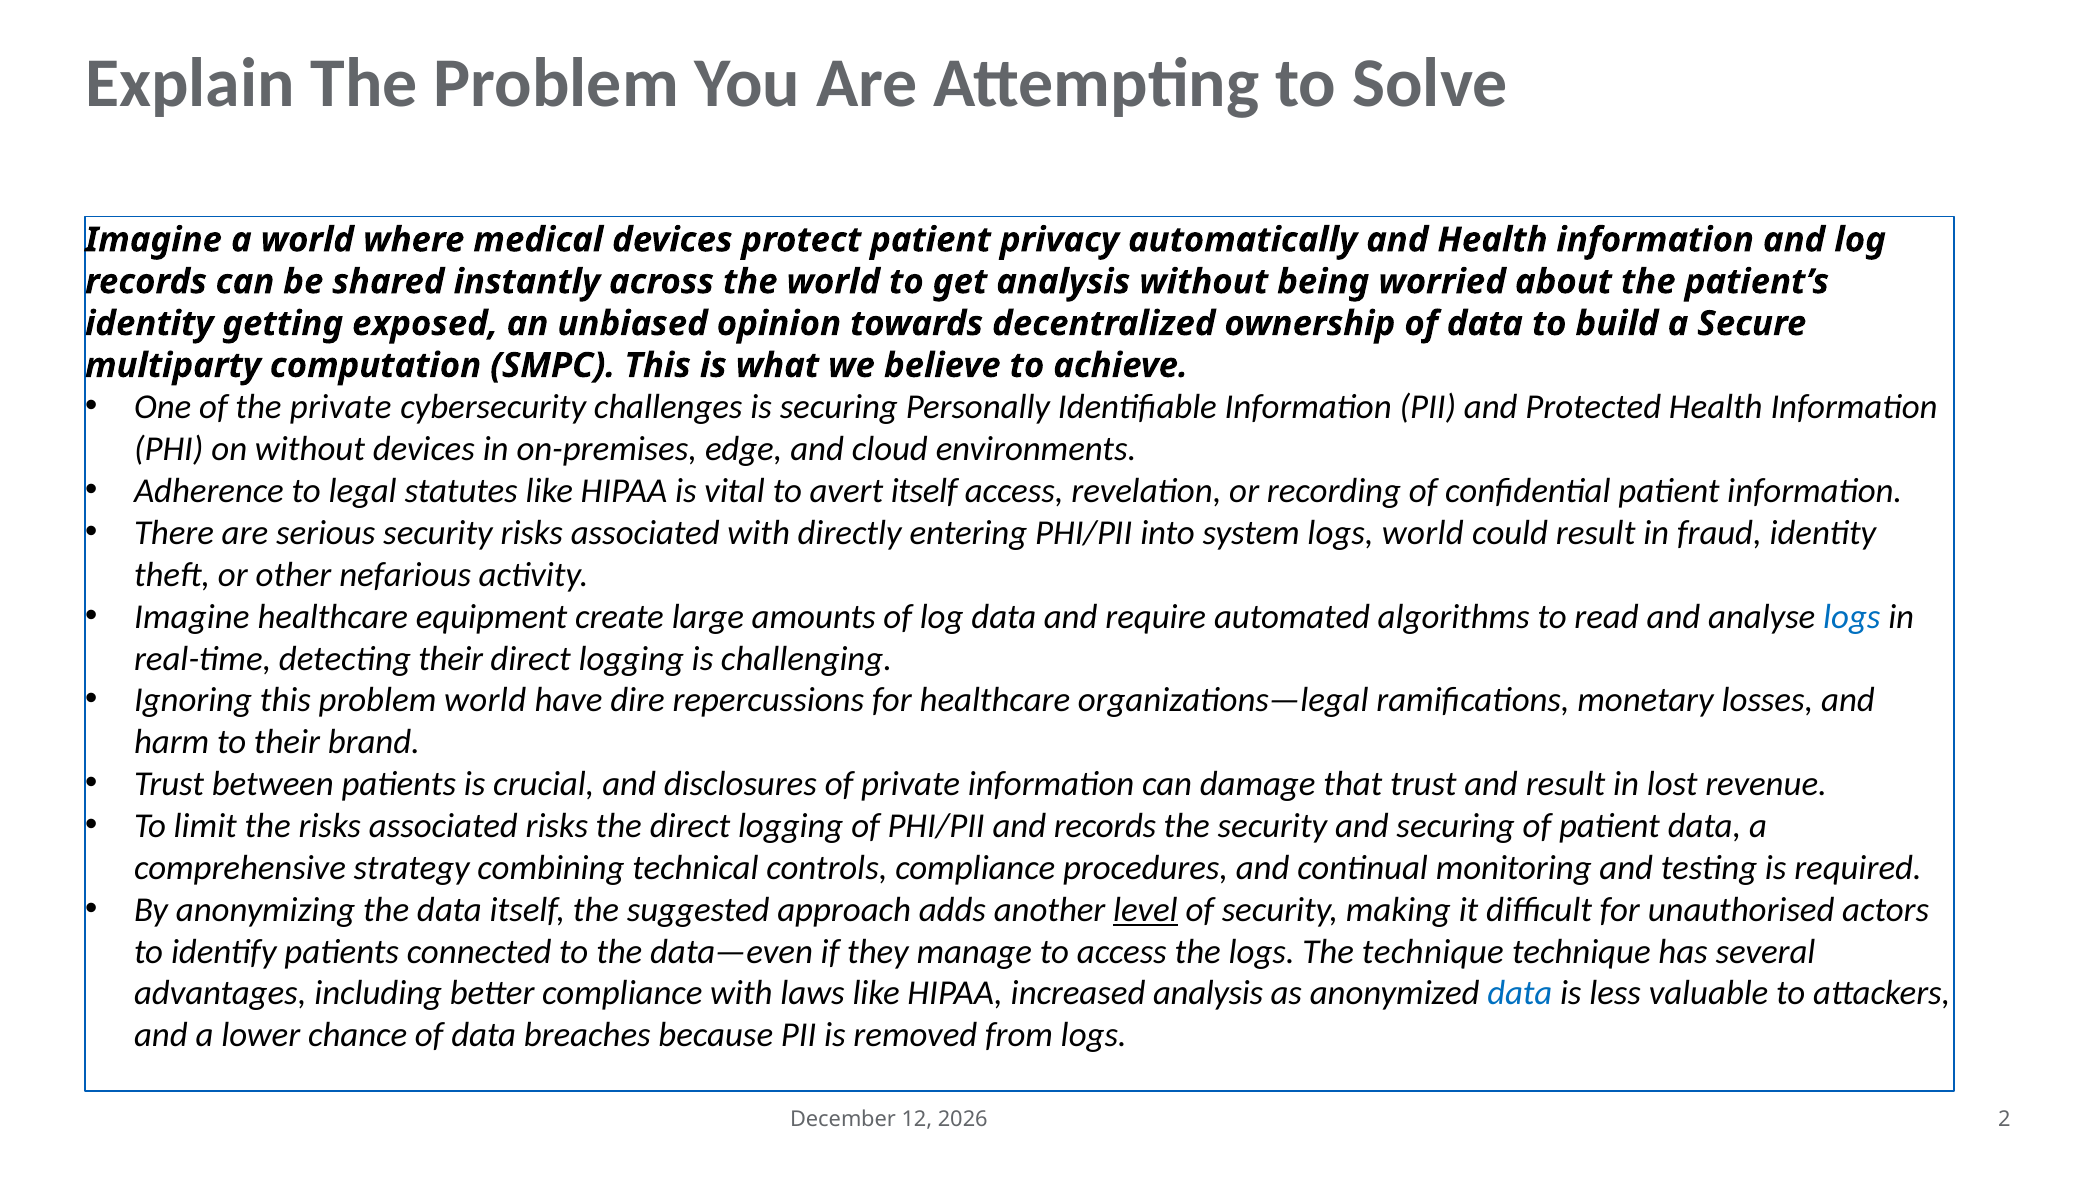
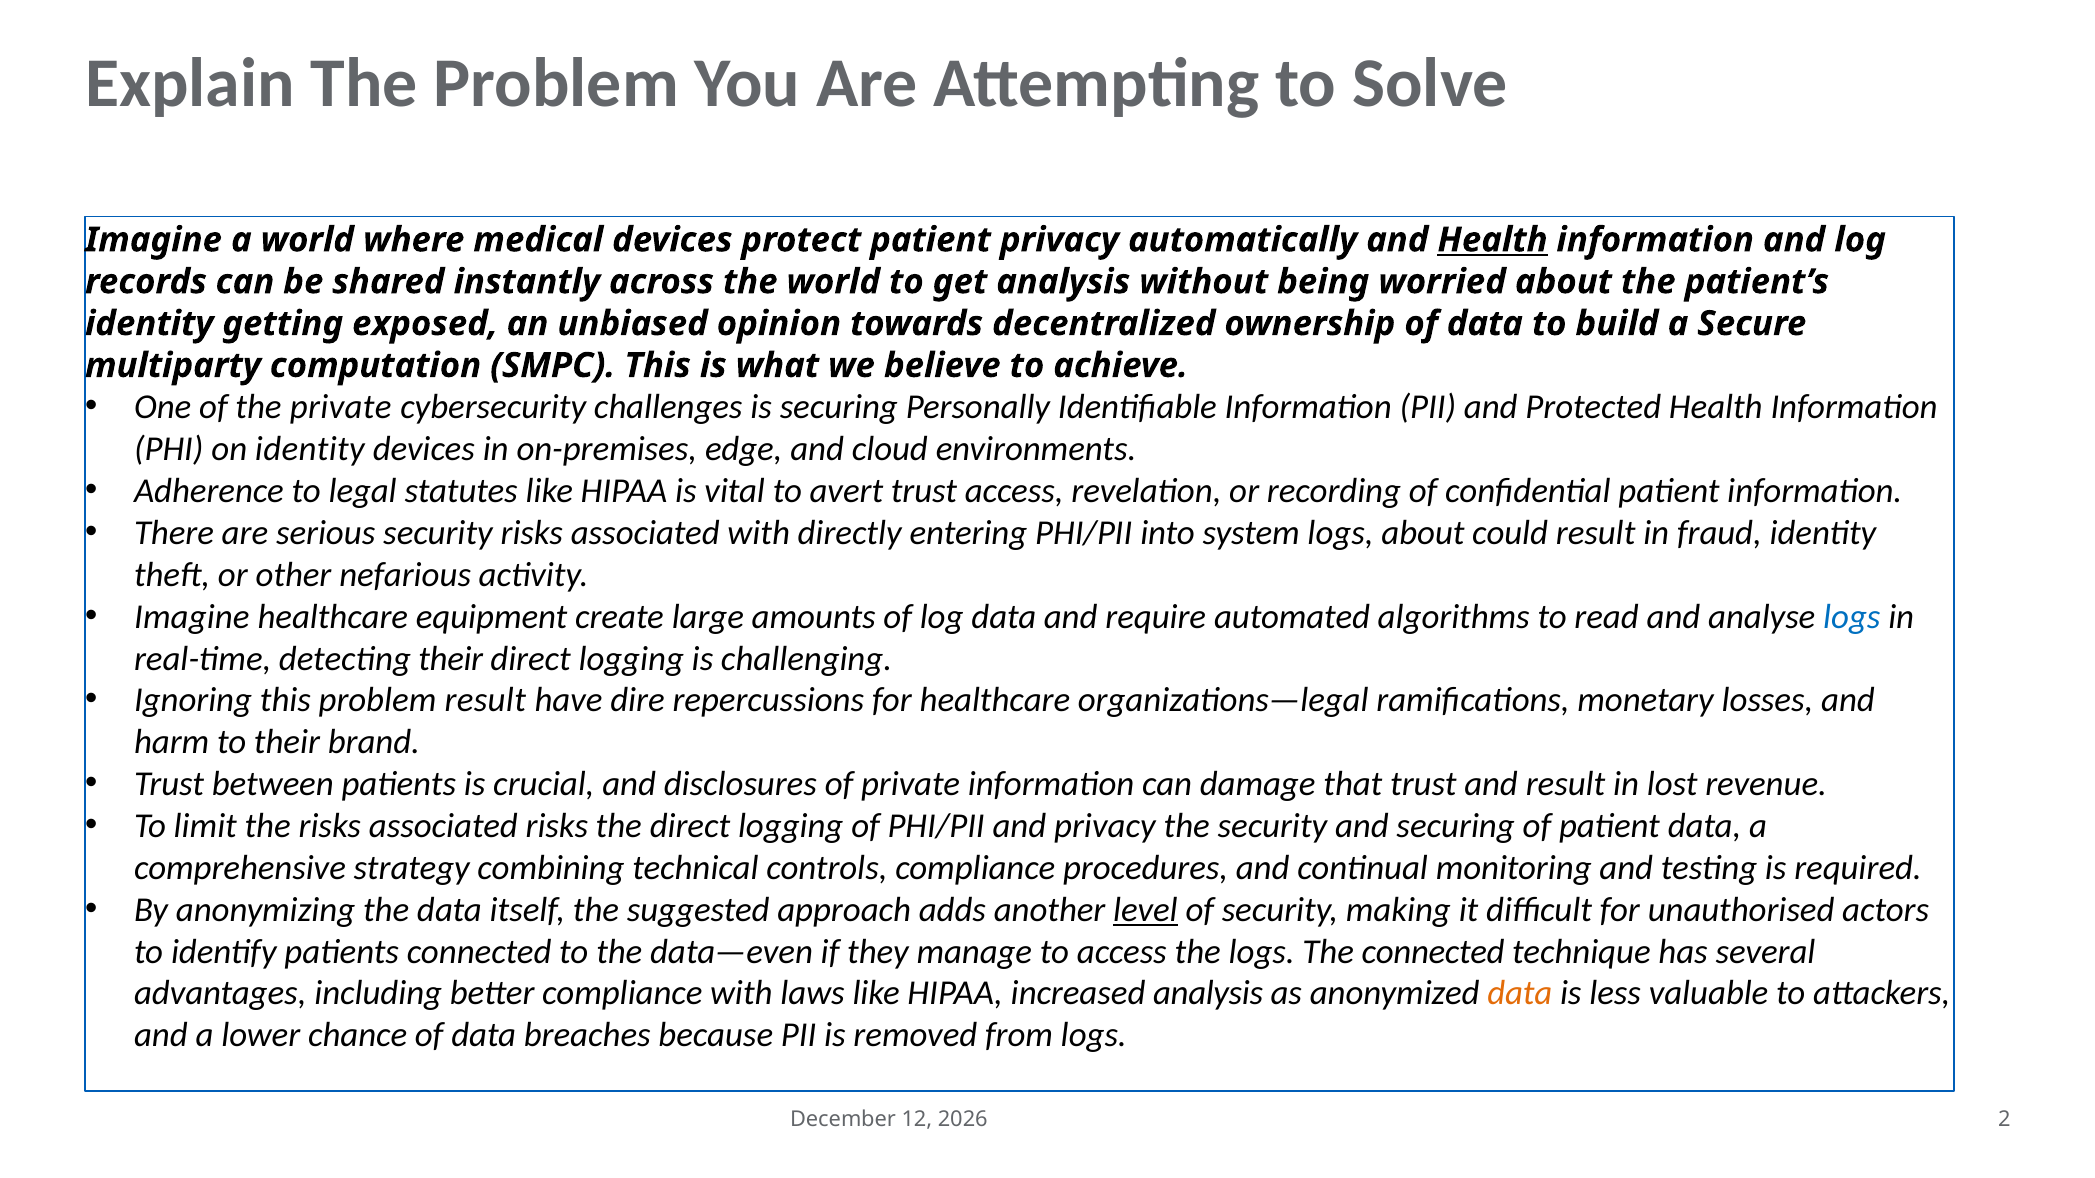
Health underline: none -> present (1493, 240)
on without: without -> identity (310, 449)
avert itself: itself -> trust (924, 491)
logs world: world -> about (1423, 533)
problem world: world -> result (485, 701)
and records: records -> privacy (1105, 826)
The technique: technique -> connected (1433, 952)
data colour: blue -> orange (1520, 994)
